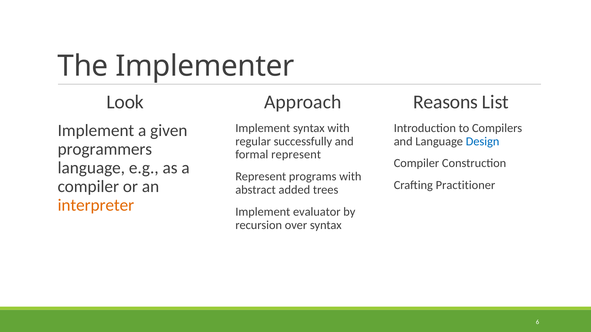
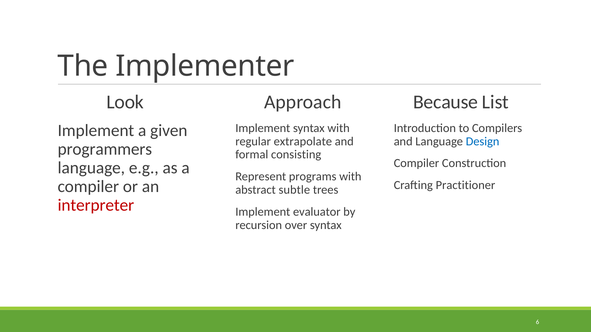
Reasons: Reasons -> Because (446, 102)
successfully: successfully -> extrapolate (303, 141)
formal represent: represent -> consisting (296, 155)
added: added -> subtle (294, 190)
interpreter colour: orange -> red (96, 205)
